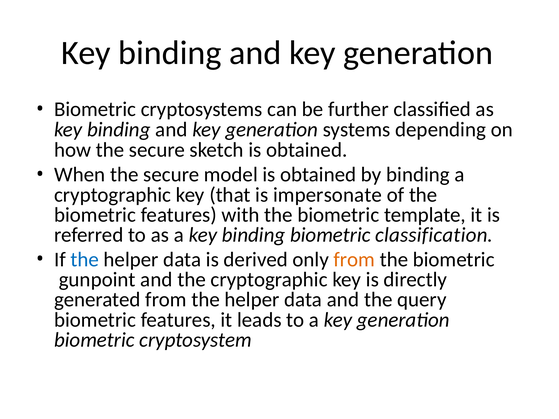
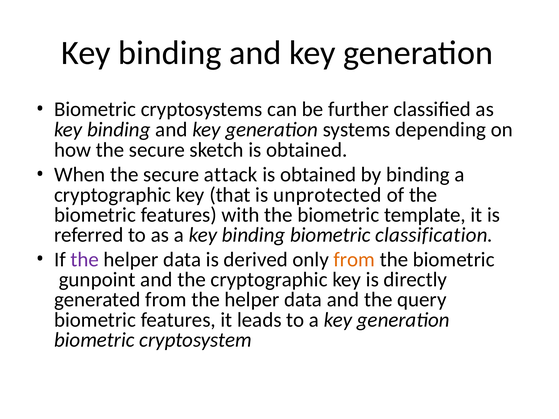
model: model -> attack (231, 175)
impersonate: impersonate -> unprotected (327, 195)
the colour: blue -> purple (85, 260)
